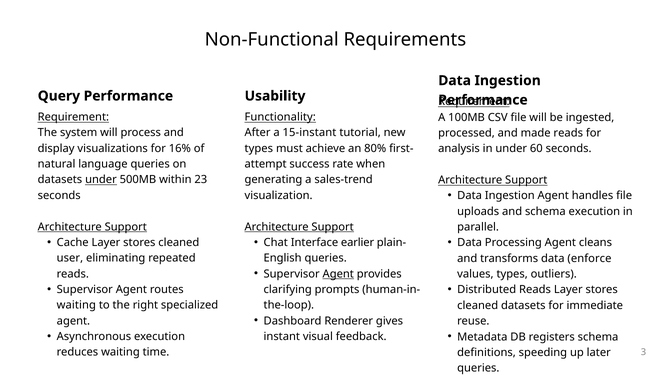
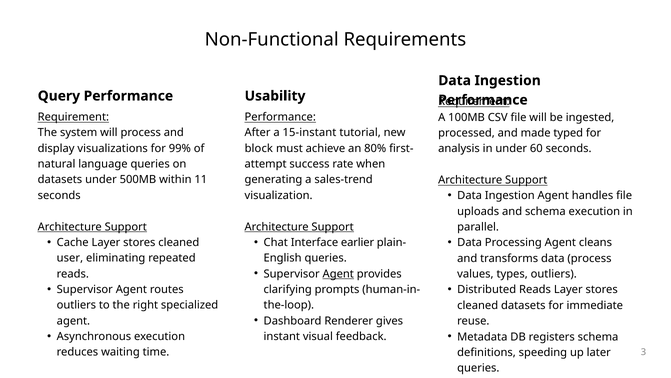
Functionality: Functionality -> Performance (280, 117)
made reads: reads -> typed (568, 133)
16%: 16% -> 99% (180, 148)
types: types -> block (259, 148)
under underline: present -> none (101, 180)
23: 23 -> 11 (201, 180)
data enforce: enforce -> process (589, 258)
waiting: waiting -> outliers (76, 305)
